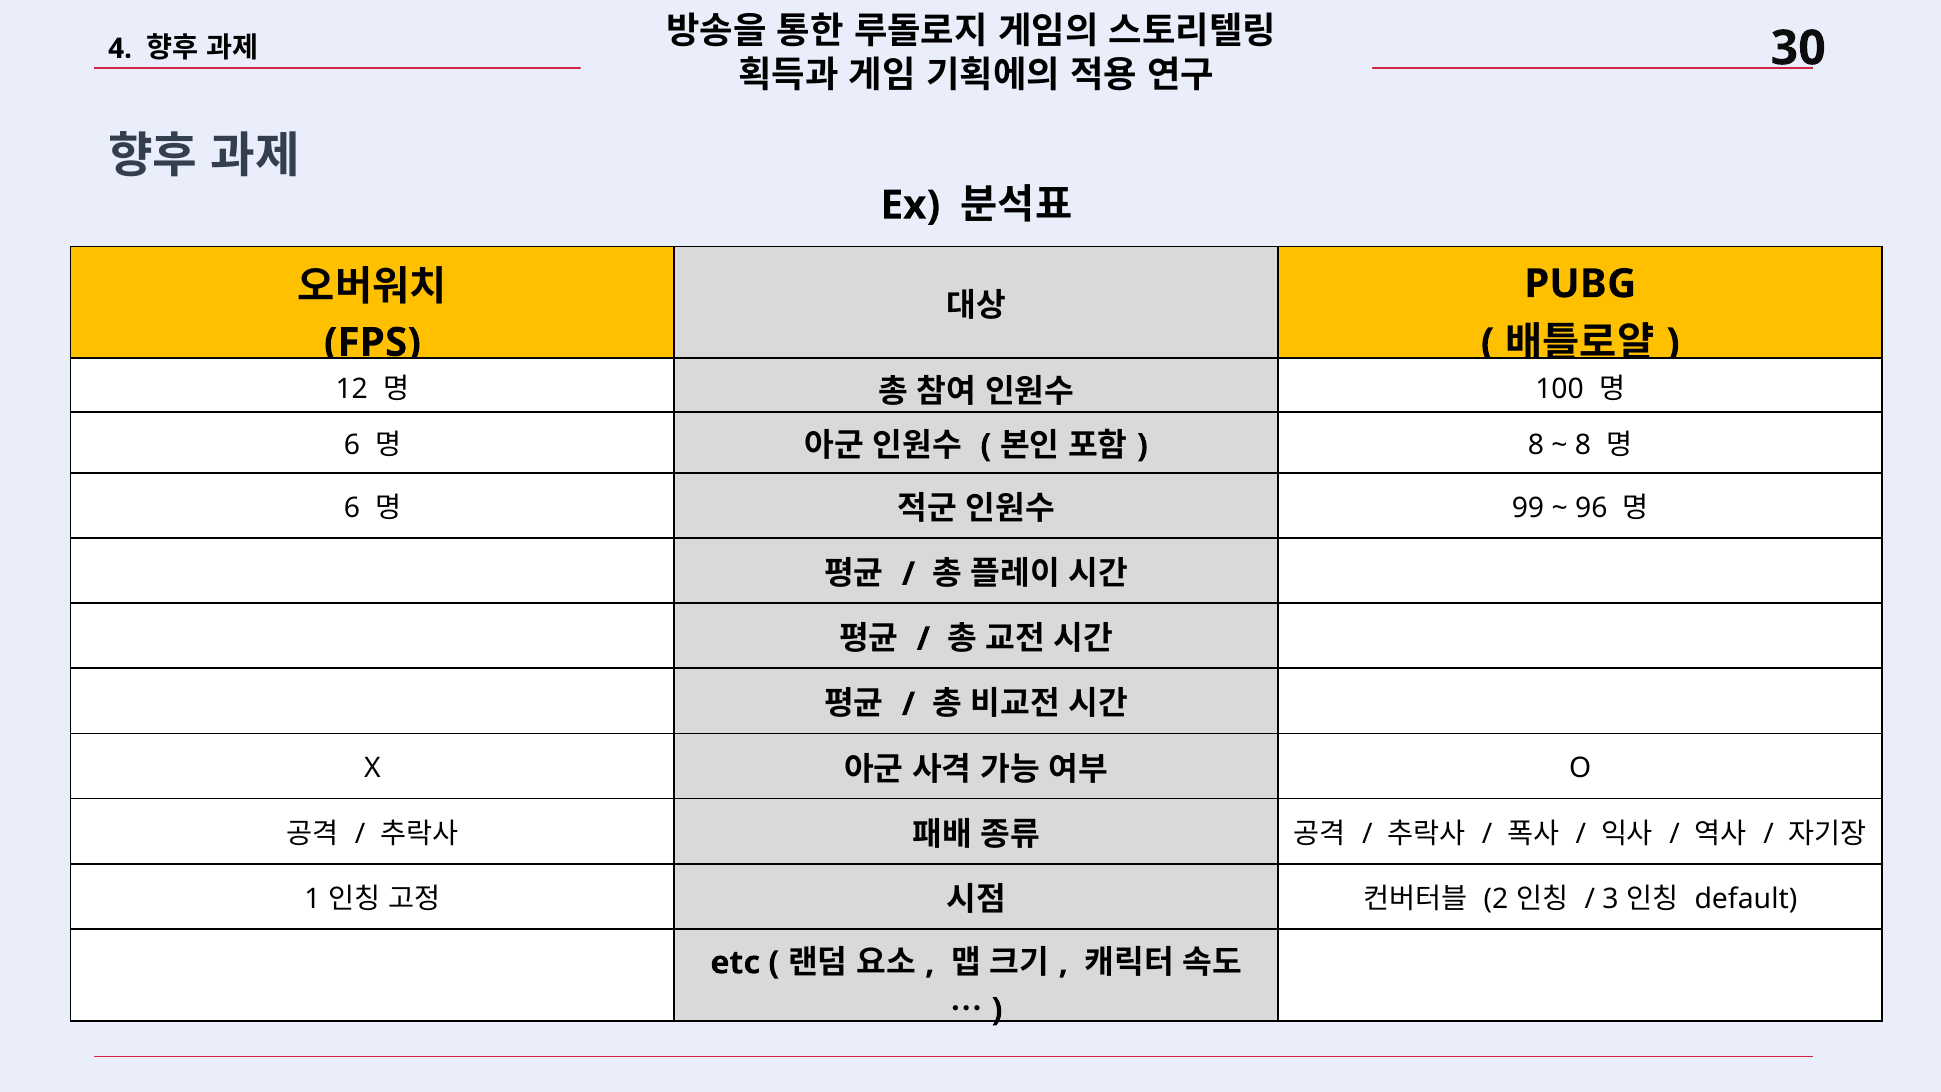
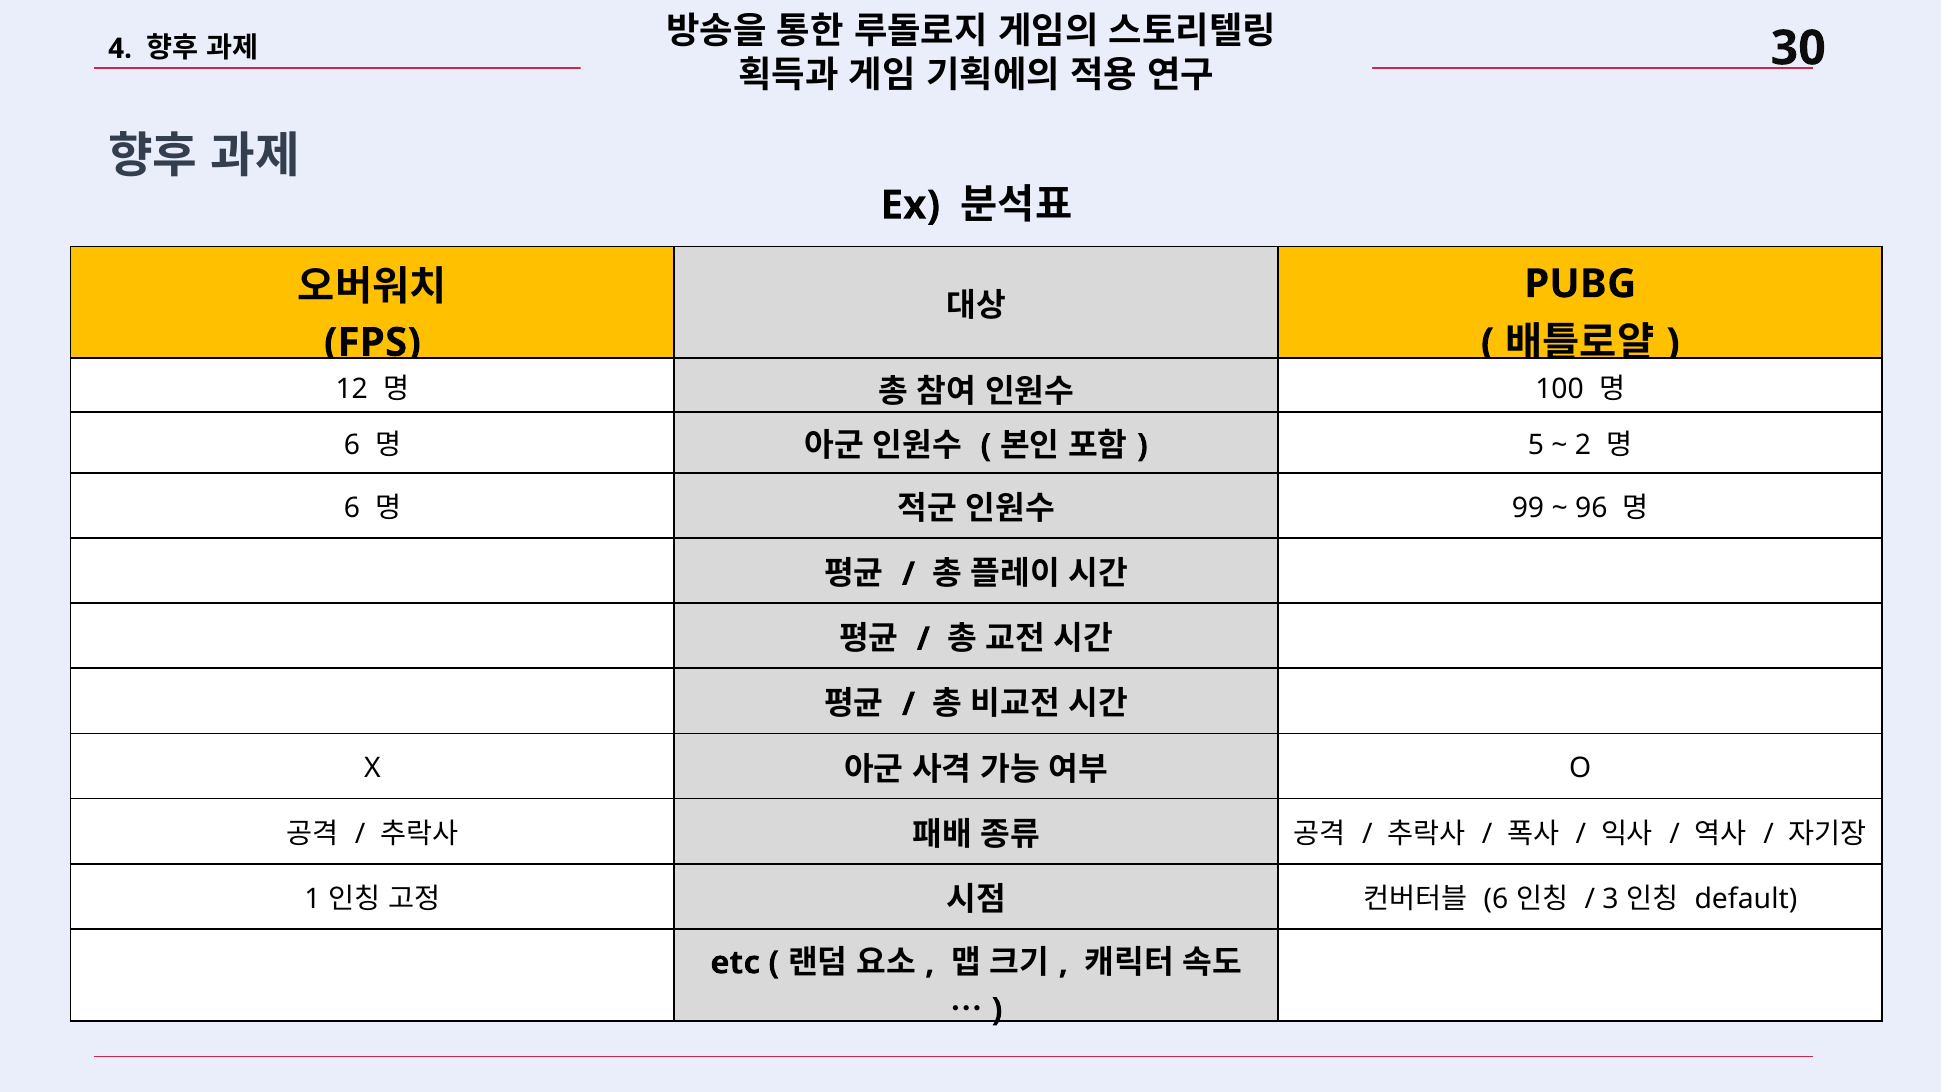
8: 8 -> 5 (1536, 445)
8: 8 -> 2 (1583, 445)
2: 2 -> 6 (1496, 899)
